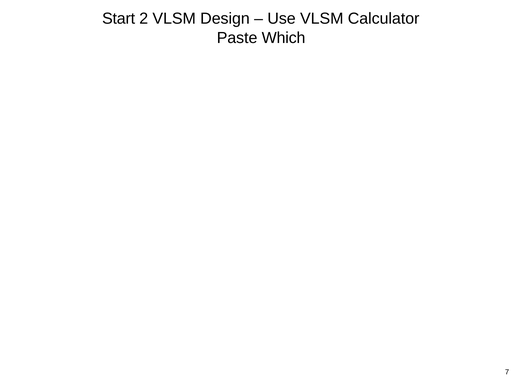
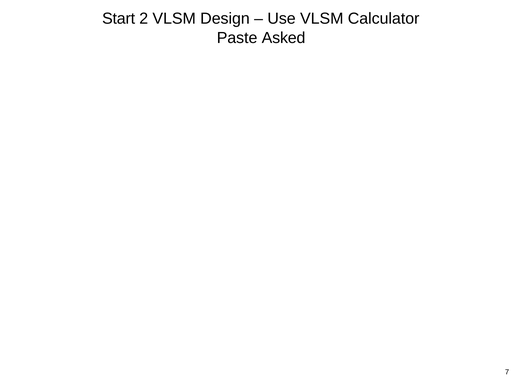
Which: Which -> Asked (284, 38)
